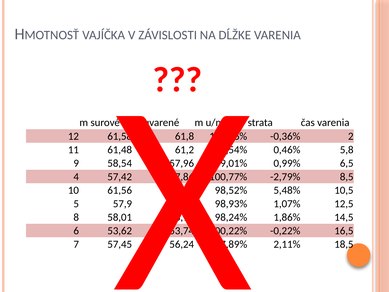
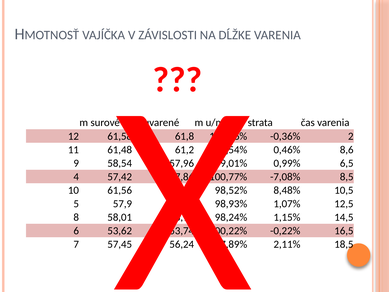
5,8: 5,8 -> 8,6 (347, 150)
-2,79%: -2,79% -> -7,08% (285, 177)
5,48%: 5,48% -> 8,48% (287, 190)
1,86%: 1,86% -> 1,15% (287, 217)
